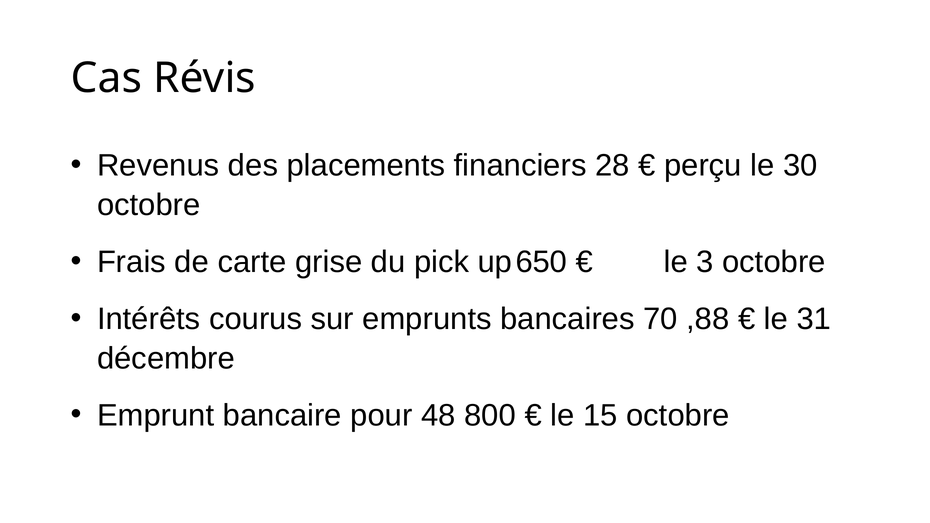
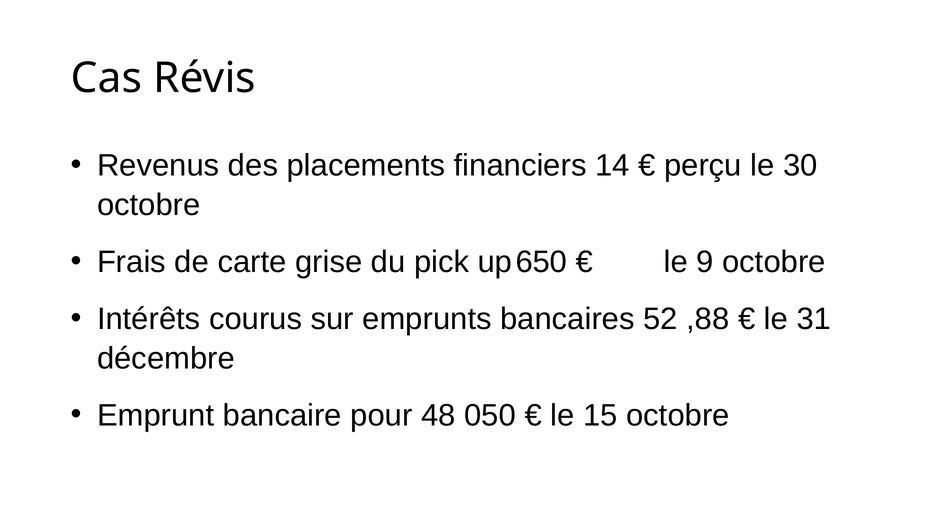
28: 28 -> 14 (612, 166)
3: 3 -> 9 (705, 262)
70: 70 -> 52 (660, 319)
800: 800 -> 050 (490, 415)
